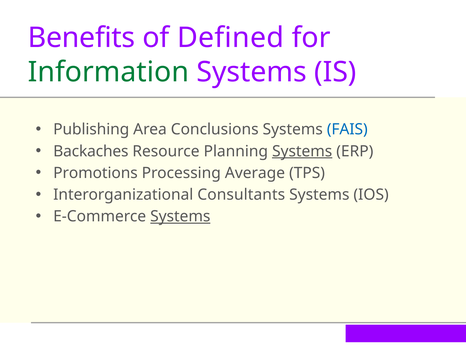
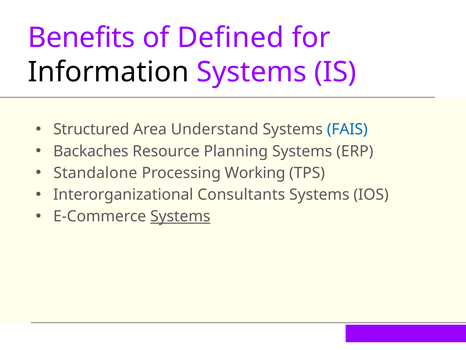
Information colour: green -> black (108, 72)
Publishing: Publishing -> Structured (91, 129)
Conclusions: Conclusions -> Understand (215, 129)
Systems underline: present -> none (302, 151)
Promotions: Promotions -> Standalone (95, 173)
Average: Average -> Working (255, 173)
